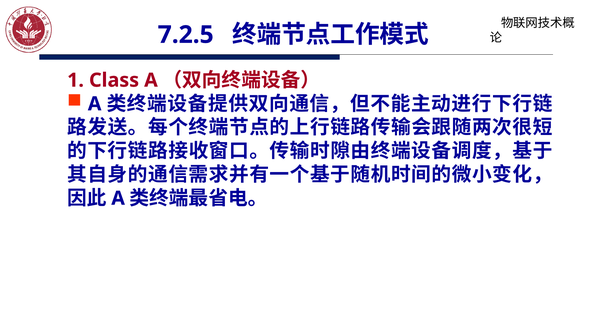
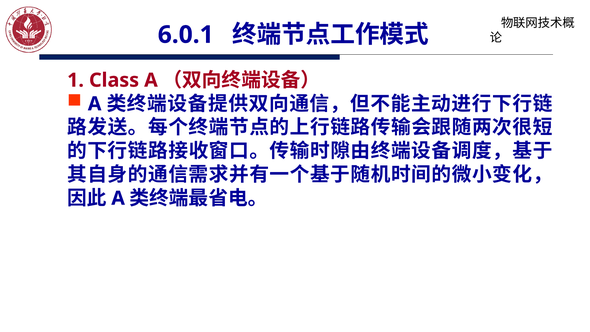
7.2.5: 7.2.5 -> 6.0.1 (186, 35)
